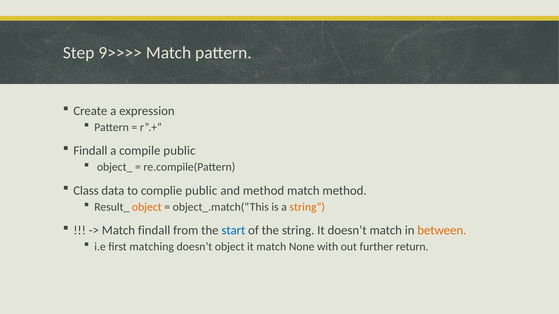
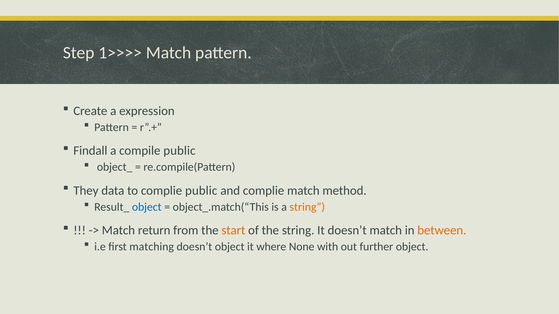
9>>>>: 9>>>> -> 1>>>> (120, 53)
Class: Class -> They (86, 191)
and method: method -> complie (264, 191)
object colour: orange -> blue (147, 207)
Match findall: findall -> return (154, 231)
start colour: blue -> orange (233, 231)
it match: match -> where (271, 247)
further return: return -> object (412, 247)
